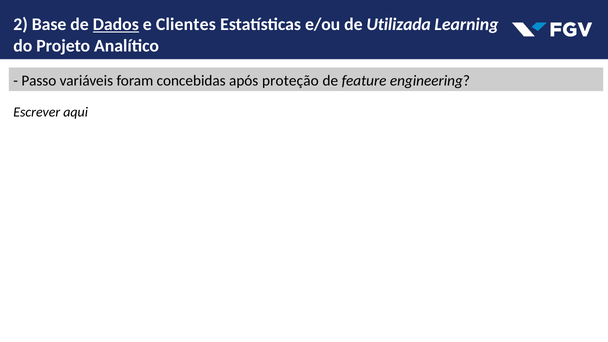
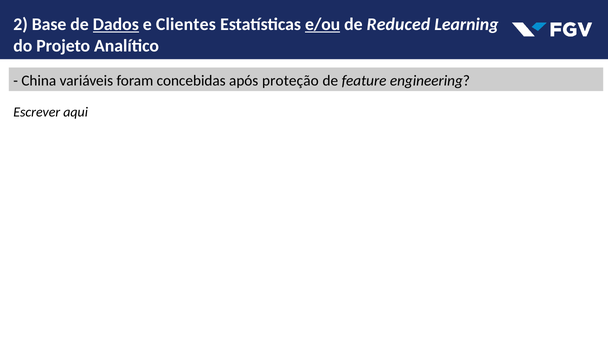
e/ou underline: none -> present (323, 24)
Utilizada: Utilizada -> Reduced (398, 24)
Passo: Passo -> China (39, 81)
